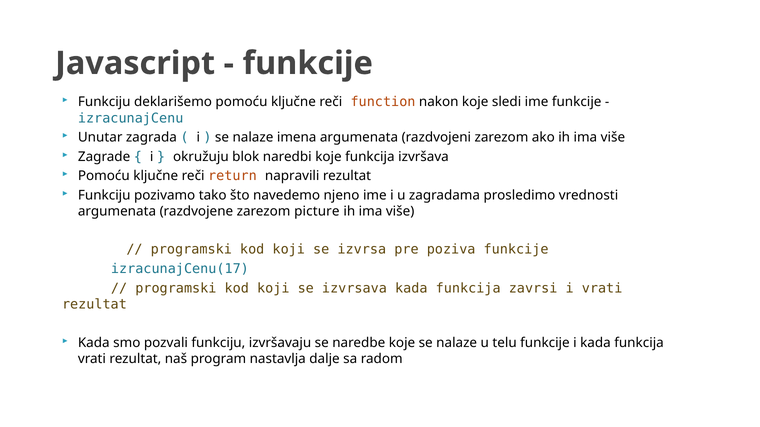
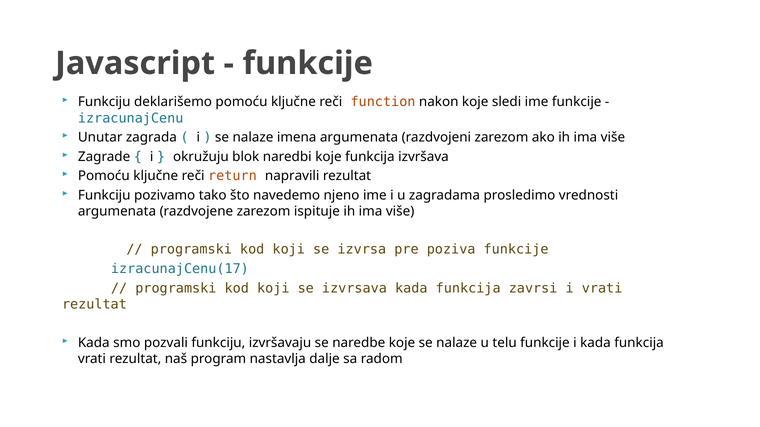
picture: picture -> ispituje (317, 212)
